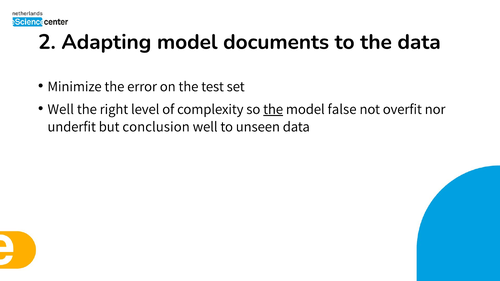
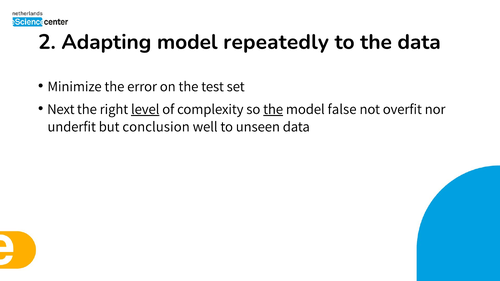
documents: documents -> repeatedly (276, 42)
Well: Well -> Next (61, 109)
level underline: none -> present (145, 109)
